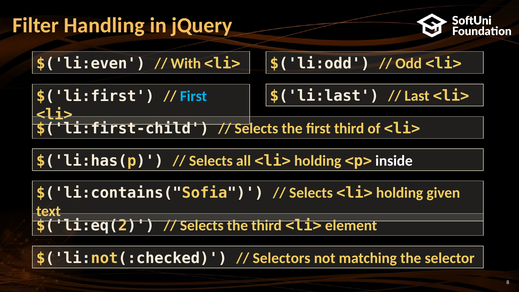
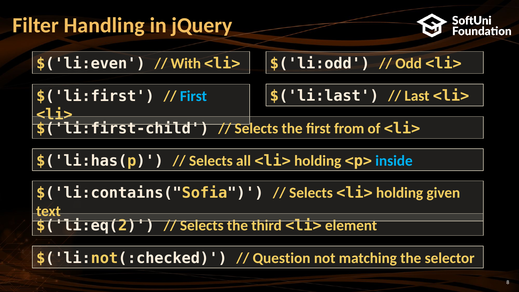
first third: third -> from (349, 129)
inside colour: white -> light blue (394, 161)
Selectors: Selectors -> Question (282, 258)
